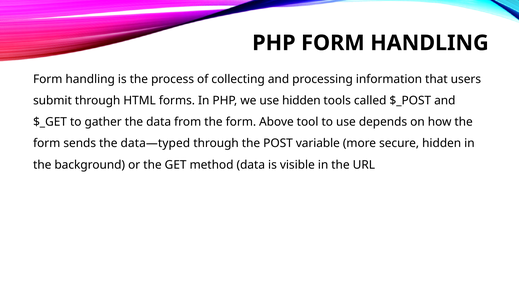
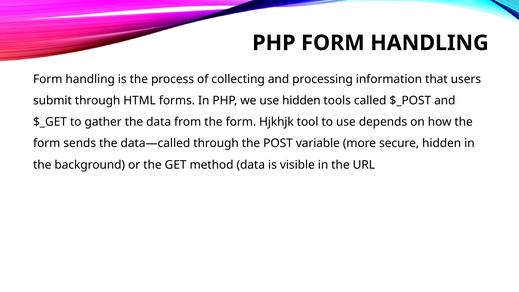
Above: Above -> Hjkhjk (276, 122)
data—typed: data—typed -> data—called (155, 143)
